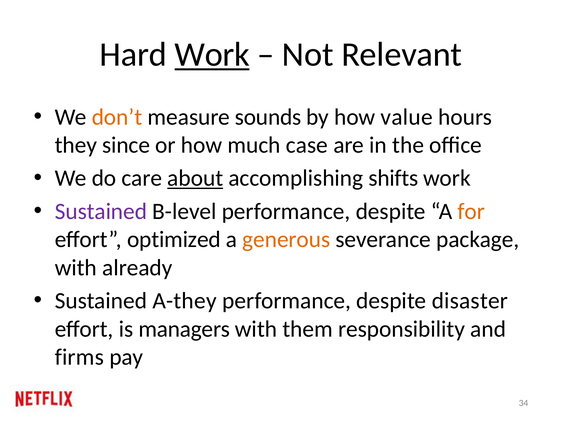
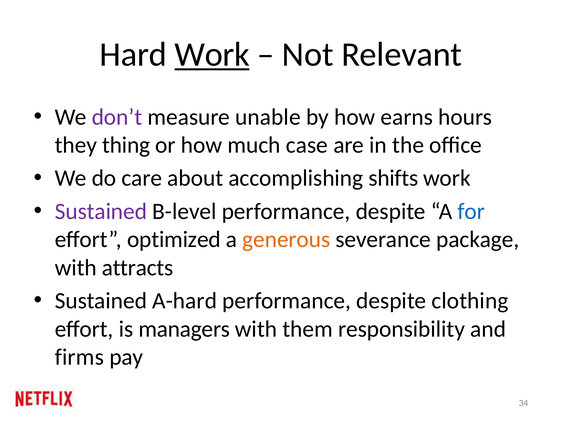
don’t colour: orange -> purple (117, 117)
sounds: sounds -> unable (268, 117)
value: value -> earns (407, 117)
since: since -> thing (126, 145)
about underline: present -> none (195, 178)
for colour: orange -> blue (471, 211)
already: already -> attracts (137, 267)
A-they: A-they -> A-hard (185, 300)
disaster: disaster -> clothing (470, 300)
